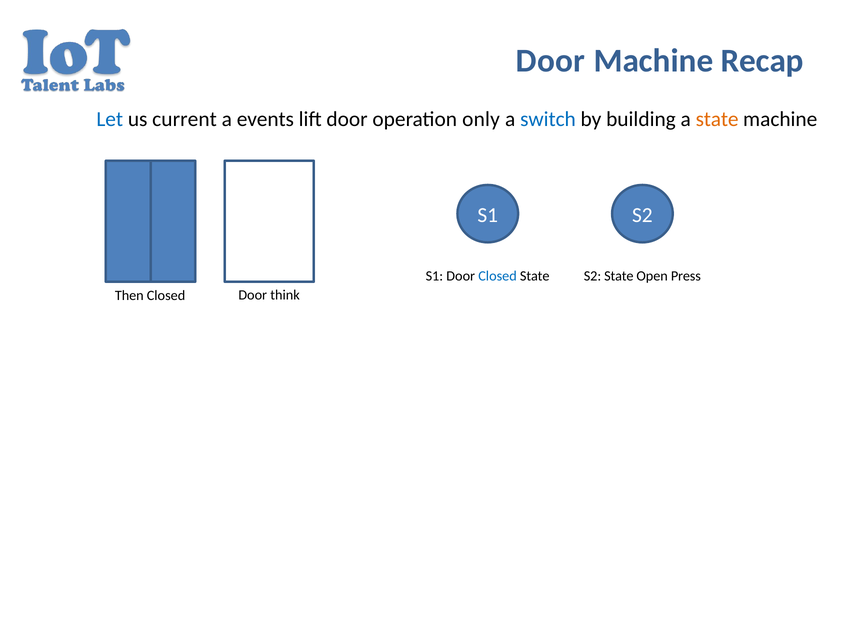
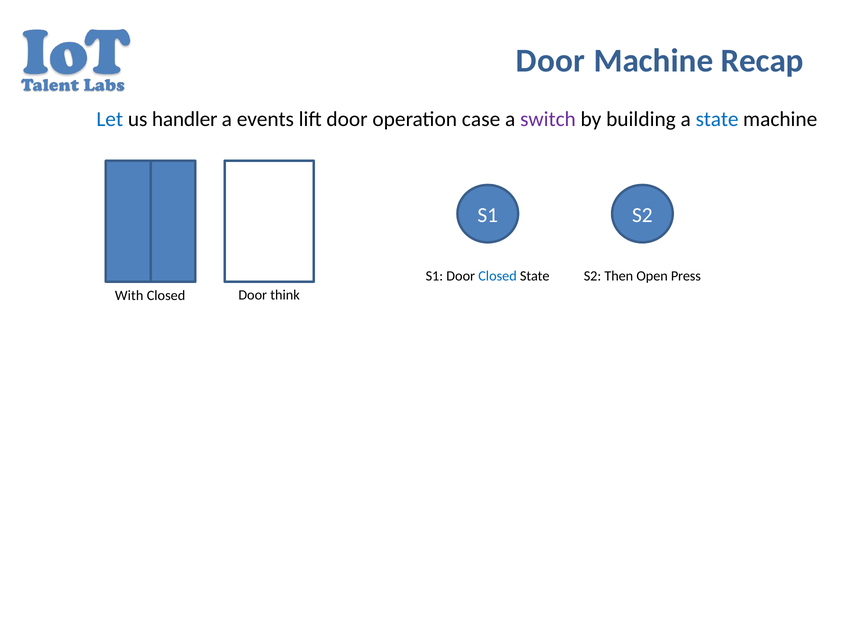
current: current -> handler (185, 119)
only: only -> case (481, 119)
switch colour: blue -> purple (548, 119)
state colour: orange -> blue (717, 119)
S2 State: State -> Then (619, 276)
Then: Then -> With (129, 296)
